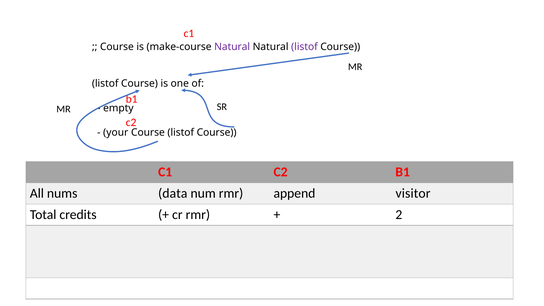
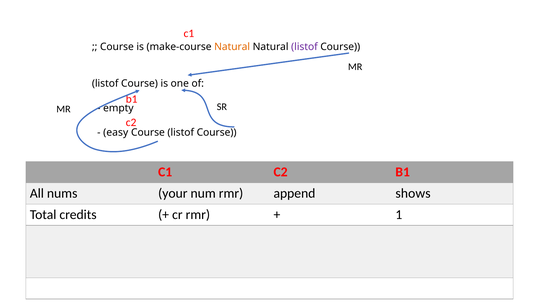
Natural colour: purple -> orange (232, 47)
your: your -> easy (116, 133)
data: data -> your (173, 193)
visitor: visitor -> shows (413, 193)
2: 2 -> 1 (399, 215)
